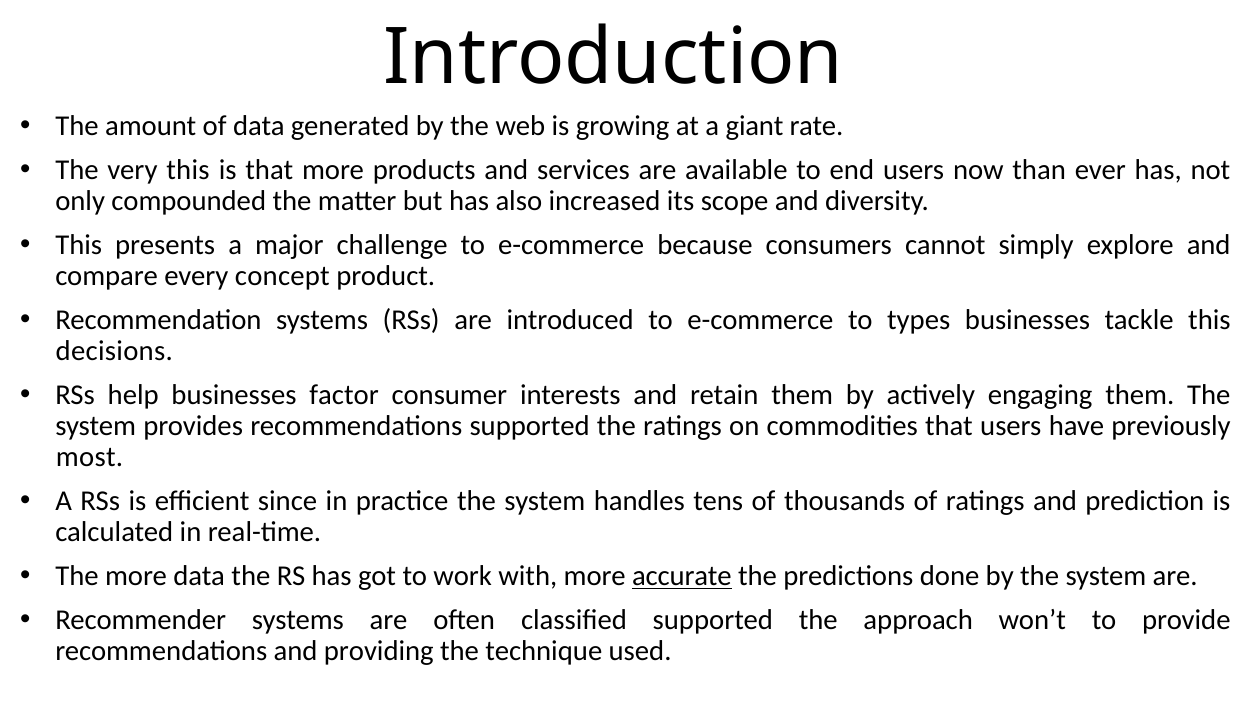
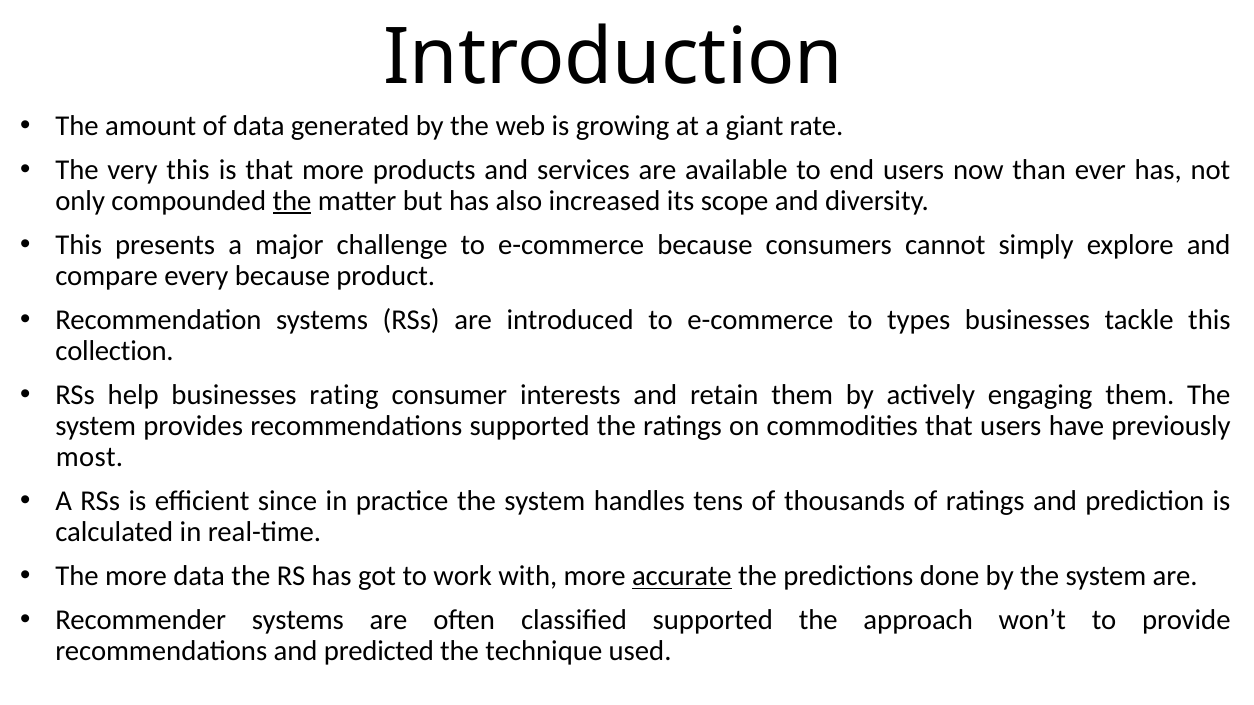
the underline: none -> present (292, 201)
every concept: concept -> because (283, 276)
decisions: decisions -> collection (115, 351)
factor: factor -> rating (344, 395)
providing: providing -> predicted (379, 652)
